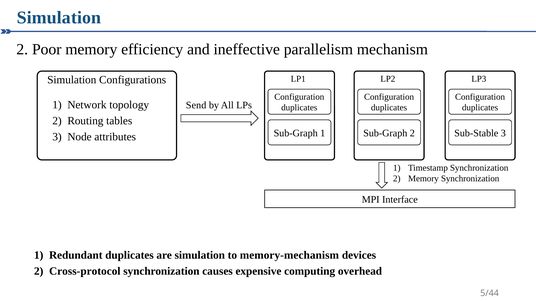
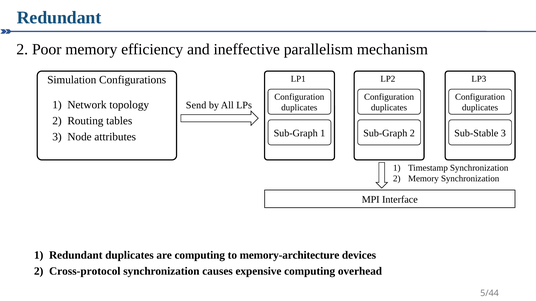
Simulation: Simulation -> Redundant (59, 18)
are simulation: simulation -> computing (200, 255)
memory-mechanism: memory-mechanism -> memory-architecture (290, 255)
